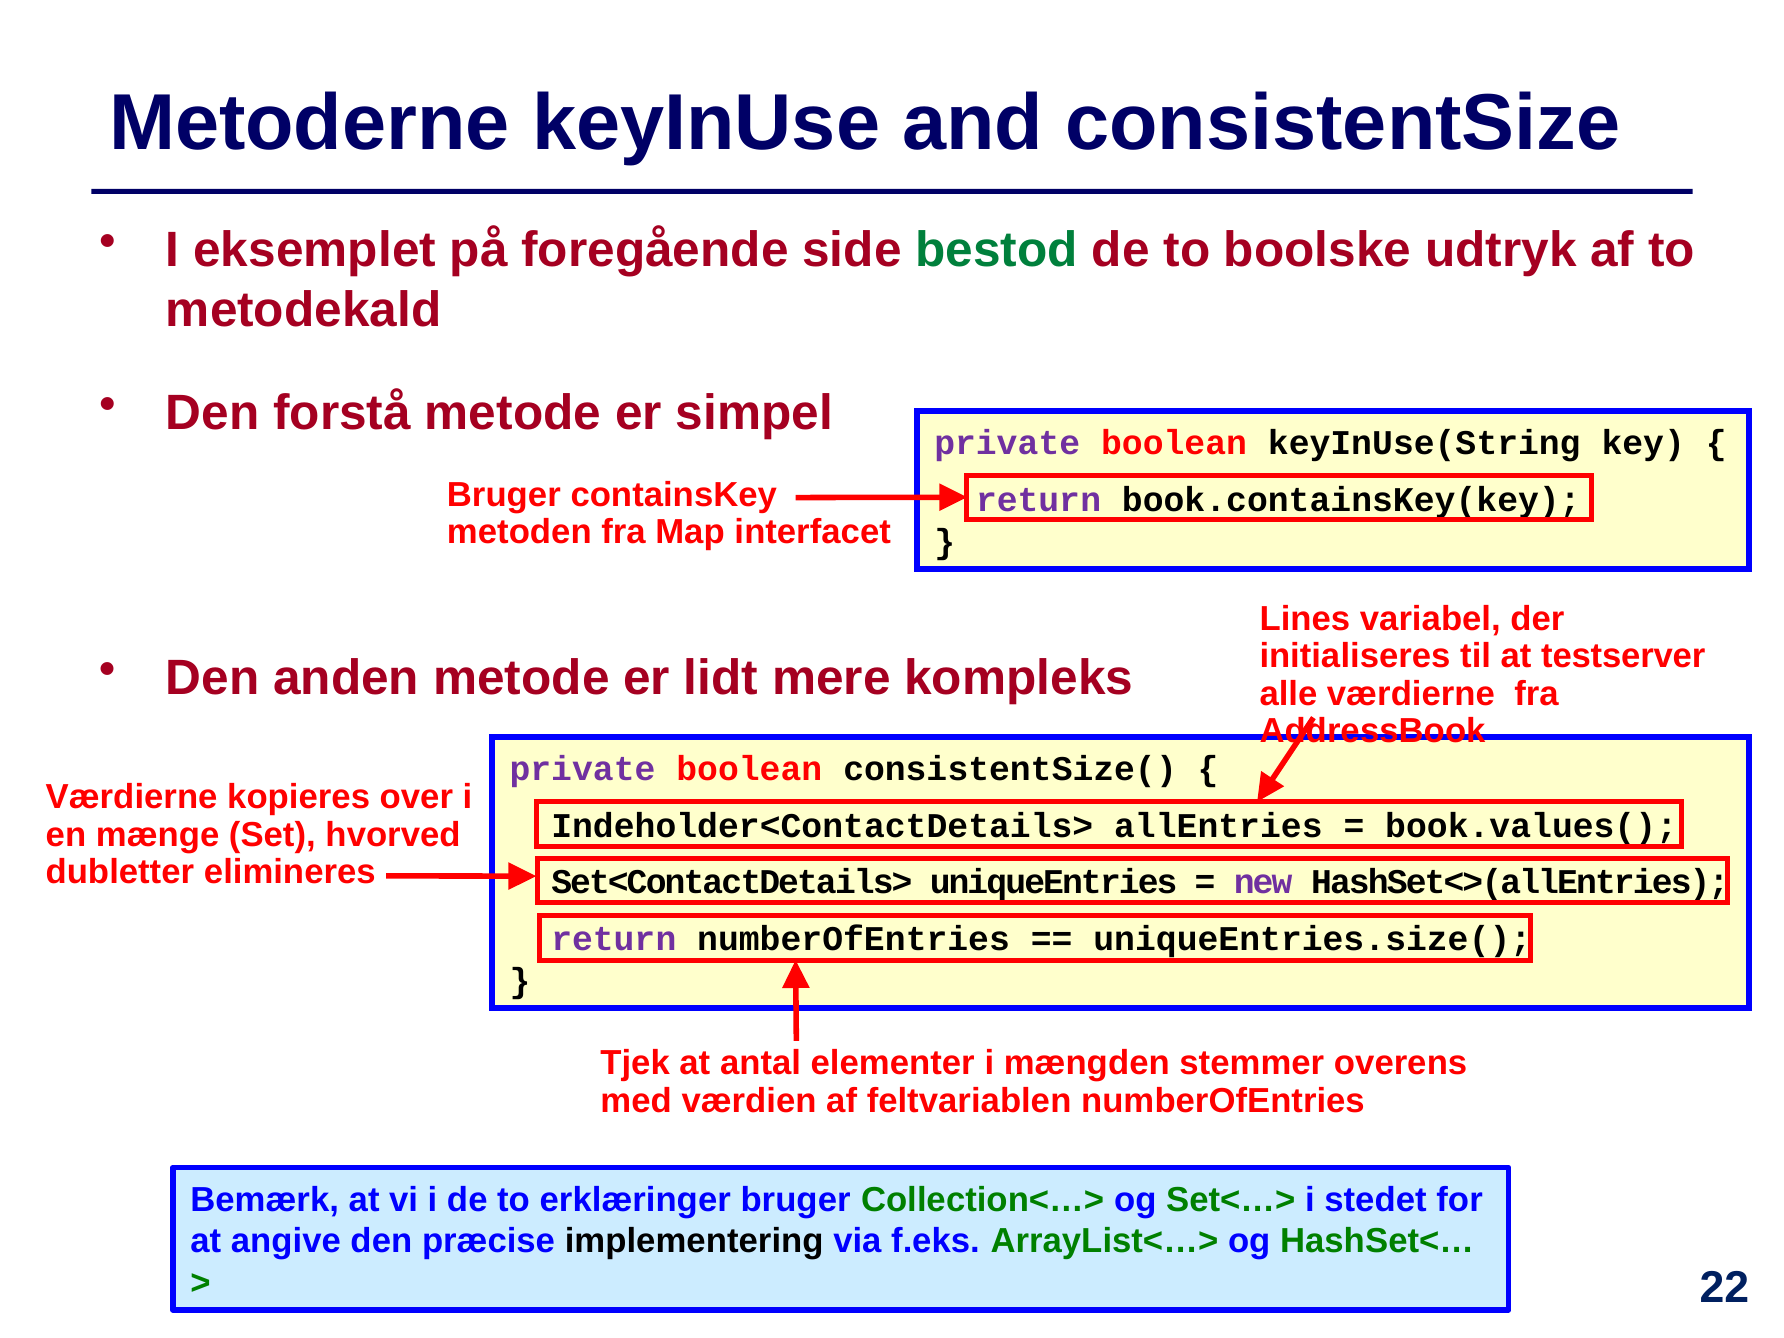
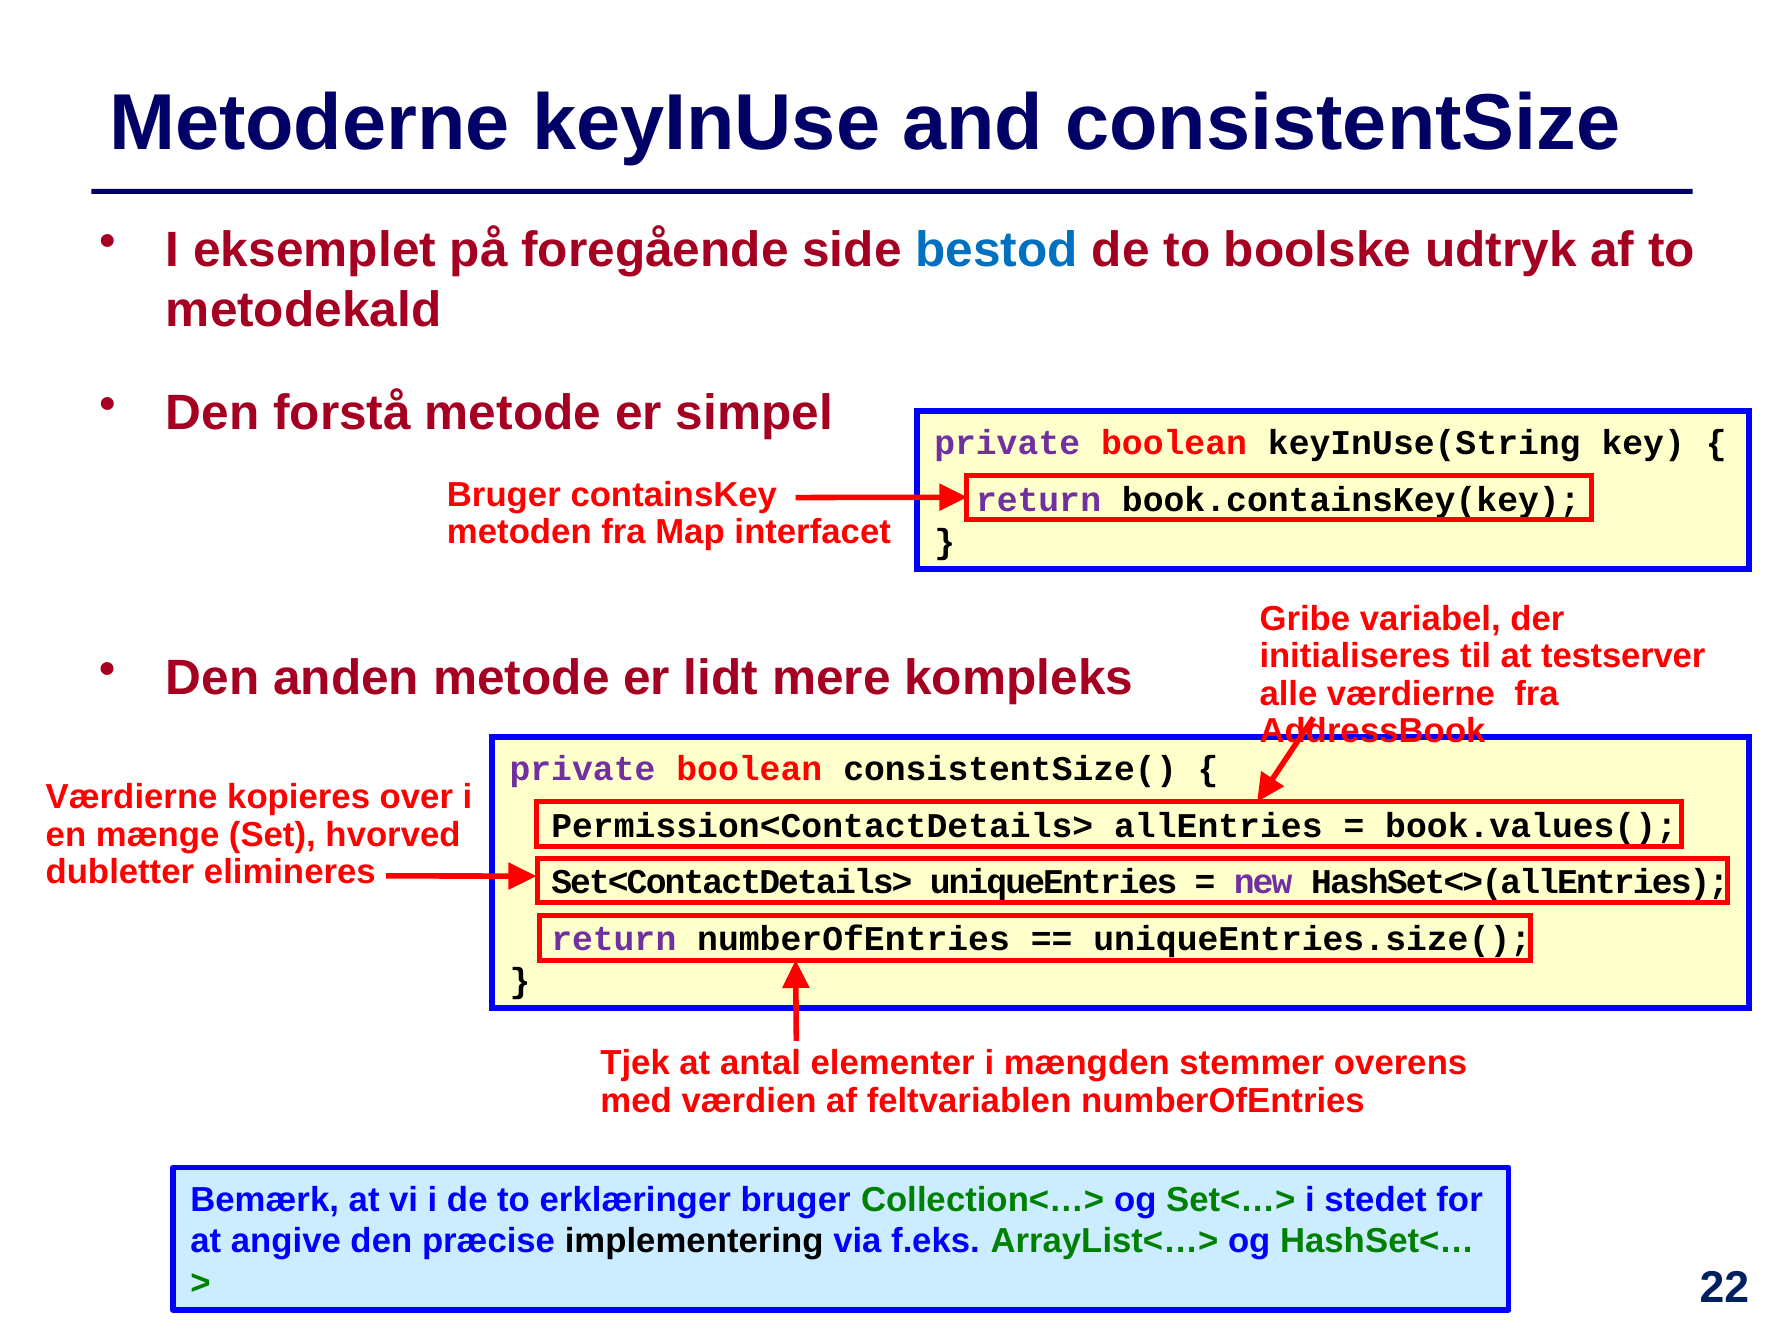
bestod colour: green -> blue (997, 250)
Lines: Lines -> Gribe (1305, 619)
Indeholder<ContactDetails>: Indeholder<ContactDetails> -> Permission<ContactDetails> (822, 826)
